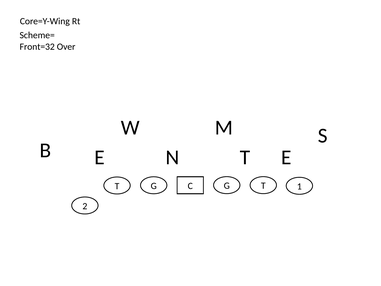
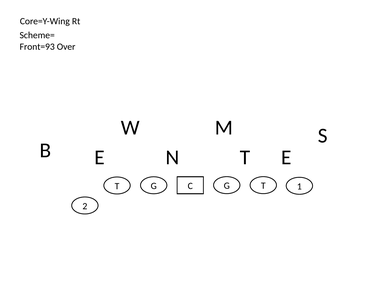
Front=32: Front=32 -> Front=93 (37, 47)
